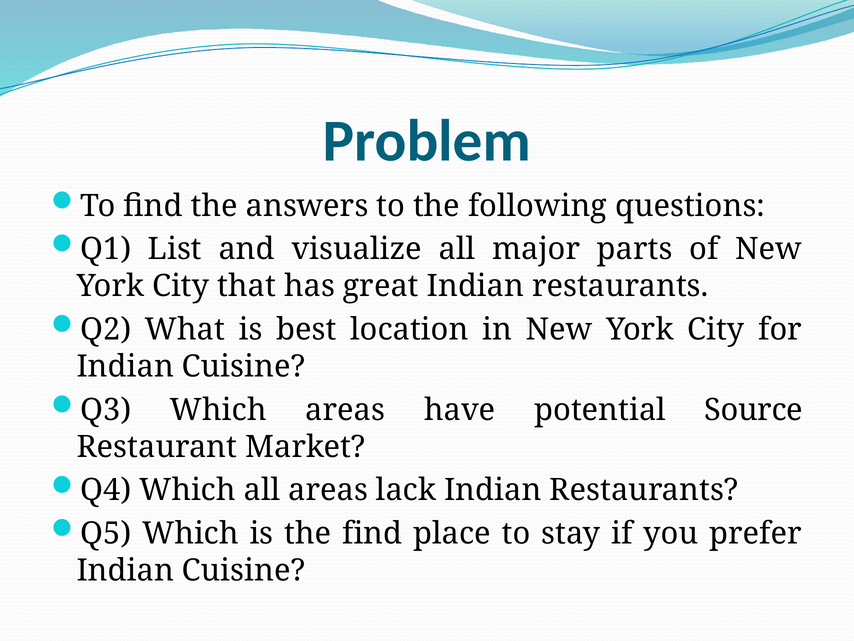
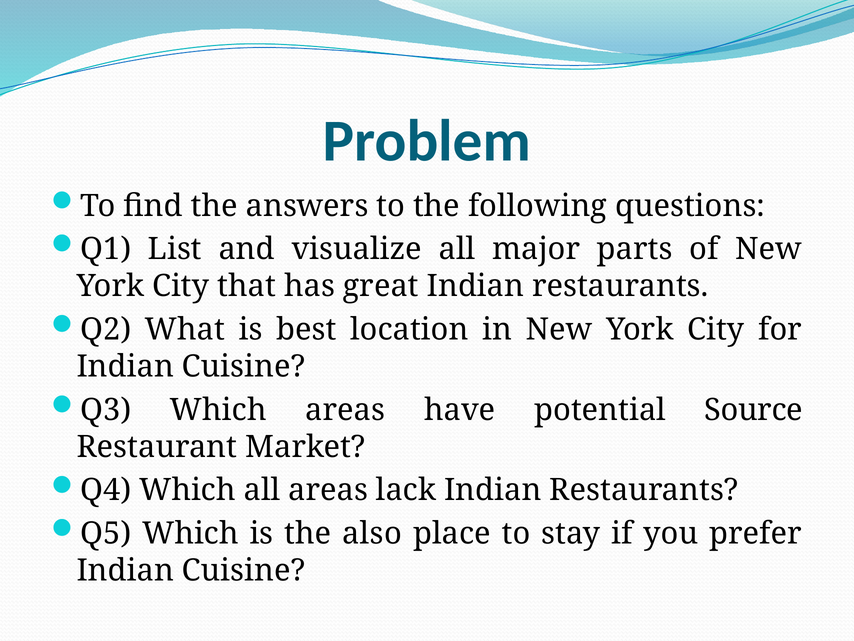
the find: find -> also (372, 533)
